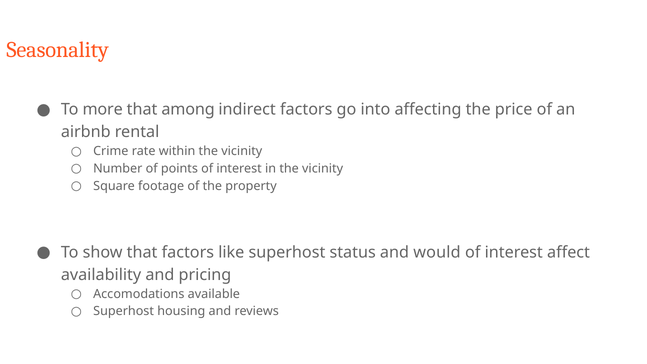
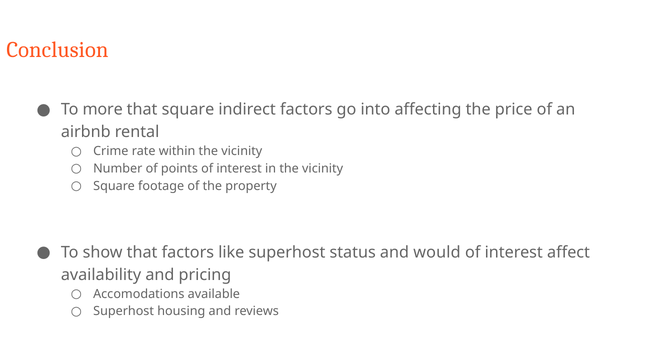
Seasonality: Seasonality -> Conclusion (57, 50)
that among: among -> square (188, 110)
